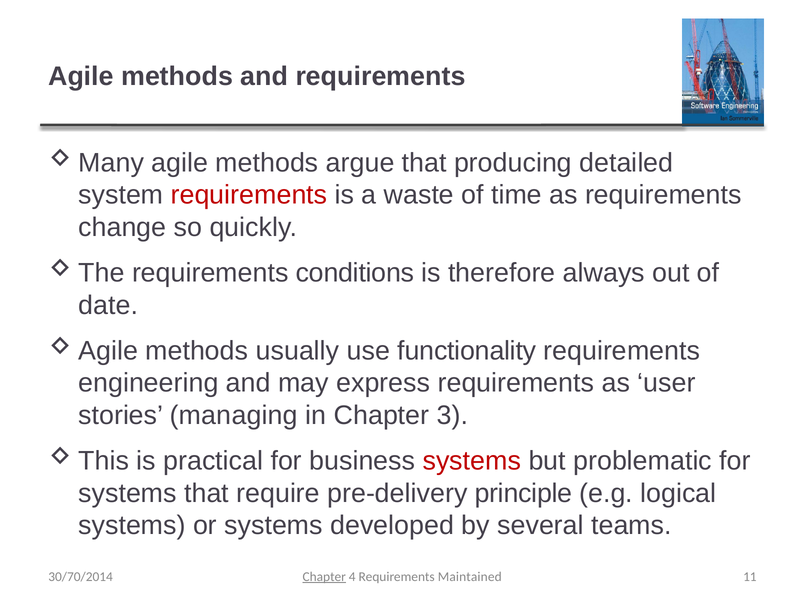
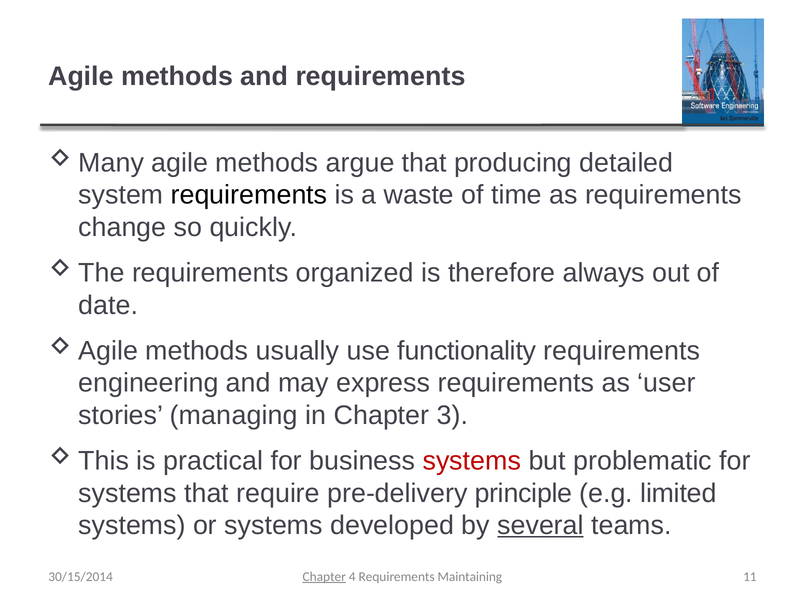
requirements colour: red -> black (249, 195)
conditions: conditions -> organized (355, 273)
logical: logical -> limited (678, 493)
several underline: none -> present (541, 525)
30/70/2014: 30/70/2014 -> 30/15/2014 (81, 577)
Maintained: Maintained -> Maintaining (470, 577)
